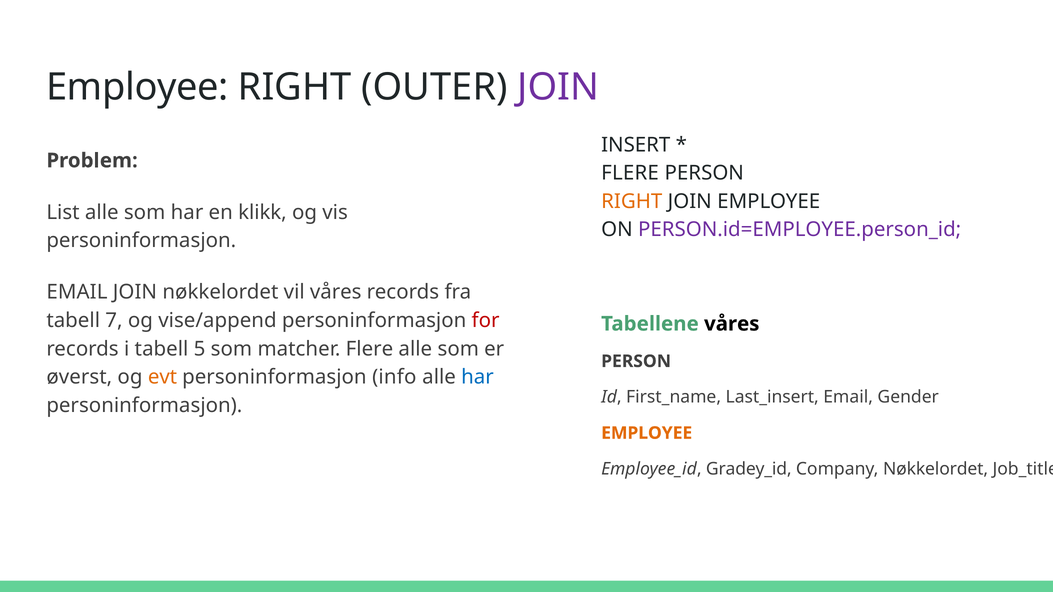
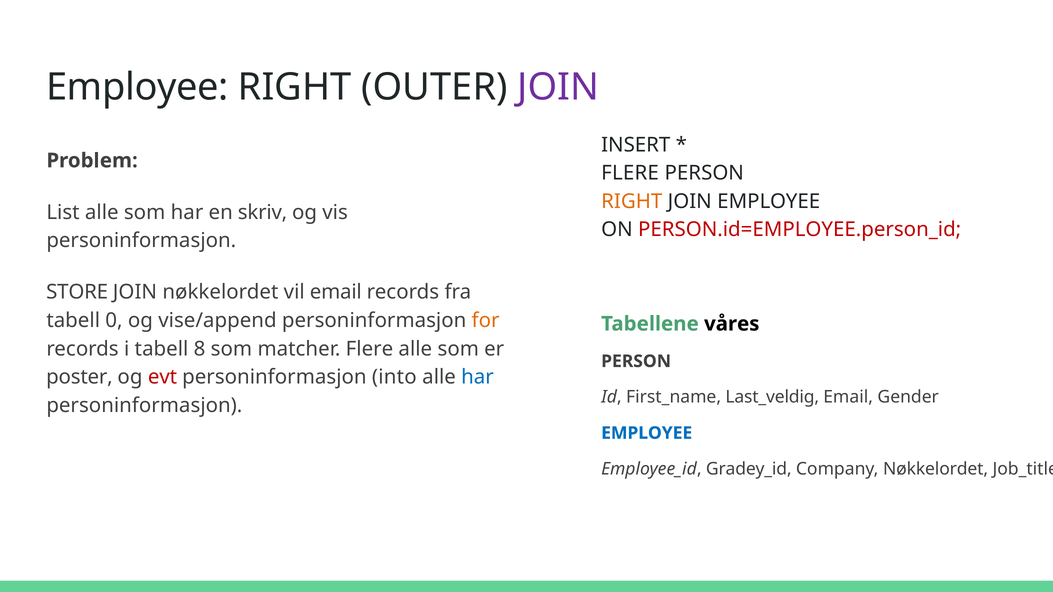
klikk: klikk -> skriv (263, 212)
PERSON.id=EMPLOYEE.person_id colour: purple -> red (800, 230)
EMAIL: EMAIL -> STORE (77, 292)
vil våres: våres -> email (336, 292)
7: 7 -> 0 (114, 321)
for colour: red -> orange (486, 321)
5: 5 -> 8 (200, 349)
øverst: øverst -> poster (79, 377)
evt colour: orange -> red (162, 377)
info: info -> into (394, 377)
Last_insert: Last_insert -> Last_veldig (772, 397)
EMPLOYEE colour: orange -> blue (647, 433)
